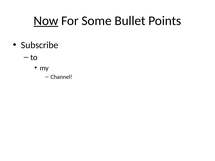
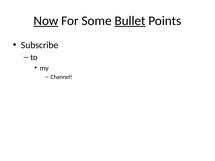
Bullet underline: none -> present (130, 21)
